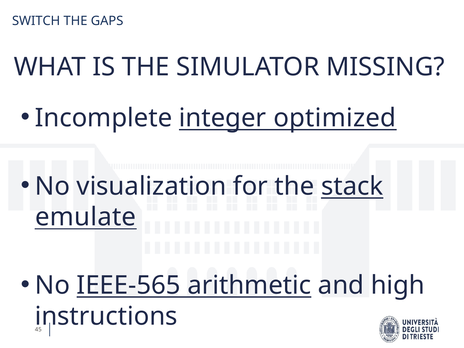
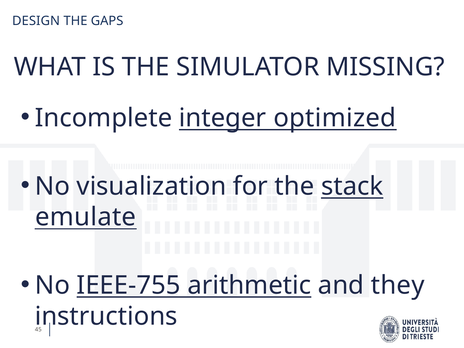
SWITCH: SWITCH -> DESIGN (36, 21)
IEEE-565: IEEE-565 -> IEEE-755 (129, 285)
high: high -> they (398, 285)
